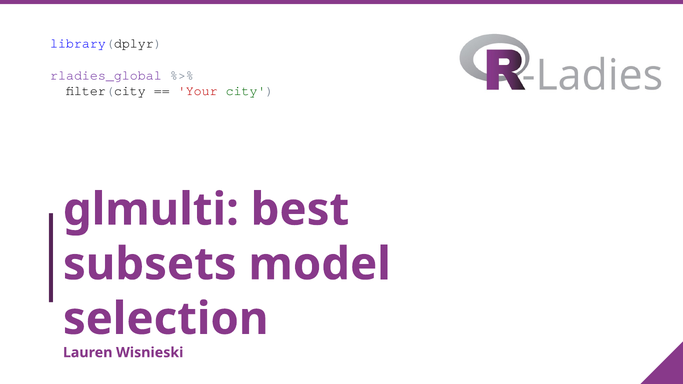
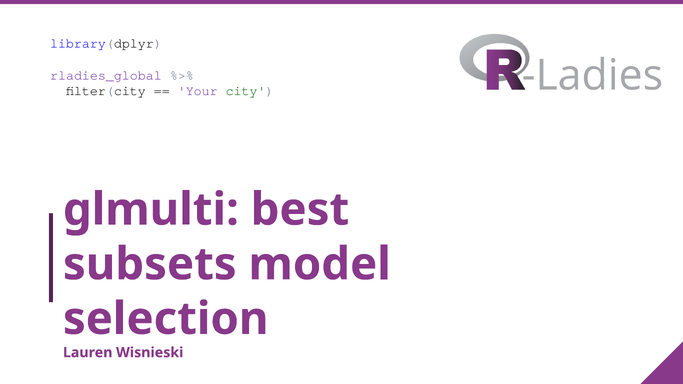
Your colour: red -> purple (198, 91)
